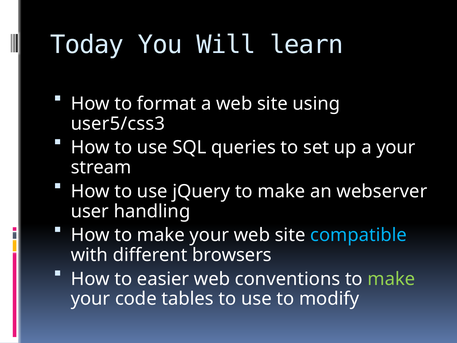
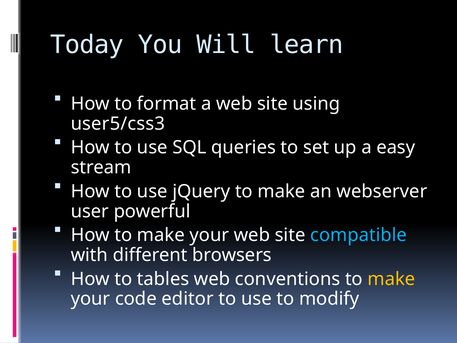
a your: your -> easy (396, 147)
handling: handling -> powerful (152, 211)
easier: easier -> tables (163, 279)
make colour: light green -> yellow (391, 279)
tables: tables -> editor (188, 299)
